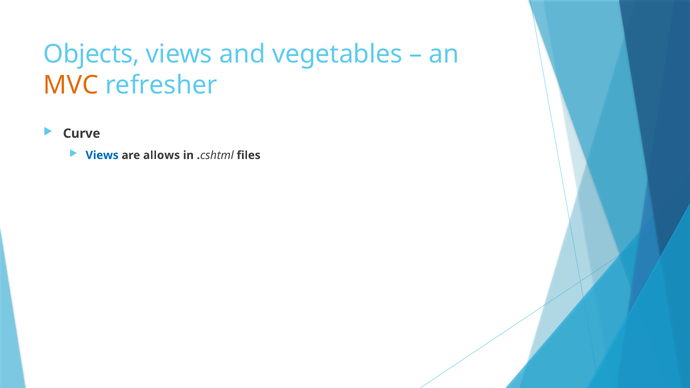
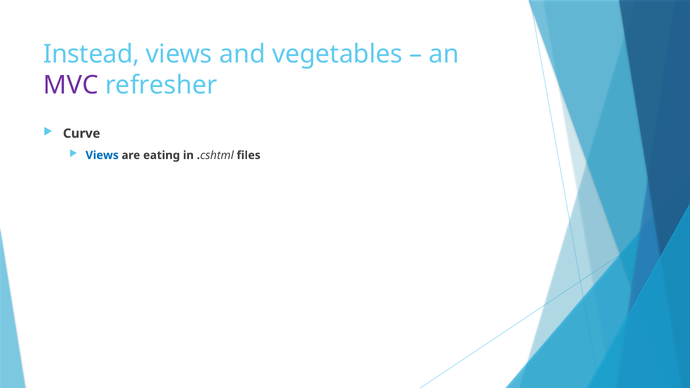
Objects: Objects -> Instead (91, 54)
MVC colour: orange -> purple (71, 85)
allows: allows -> eating (162, 155)
